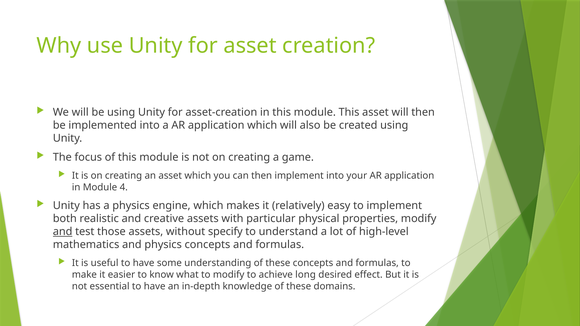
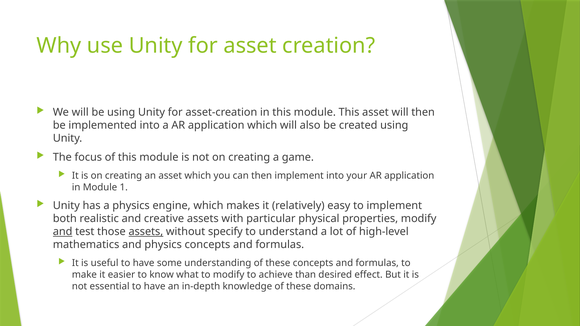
4: 4 -> 1 (124, 187)
assets underline: none -> present (146, 232)
long: long -> than (306, 275)
